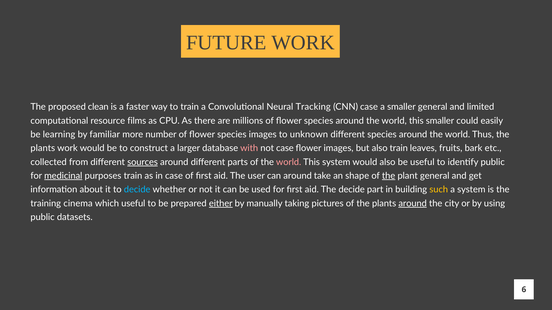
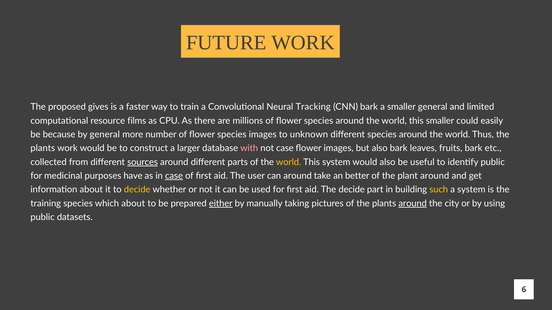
clean: clean -> gives (98, 107)
CNN case: case -> bark (369, 107)
learning: learning -> because (59, 135)
by familiar: familiar -> general (105, 135)
also train: train -> bark (399, 148)
world colour: pink -> yellow (289, 162)
medicinal underline: present -> none (63, 176)
purposes train: train -> have (133, 176)
case underline: none -> present (174, 176)
shape: shape -> better (357, 176)
the underline: present -> none (389, 176)
plant general: general -> around (435, 176)
decide colour: light blue -> yellow (137, 190)
training cinema: cinema -> species (78, 204)
which useful: useful -> about (133, 204)
